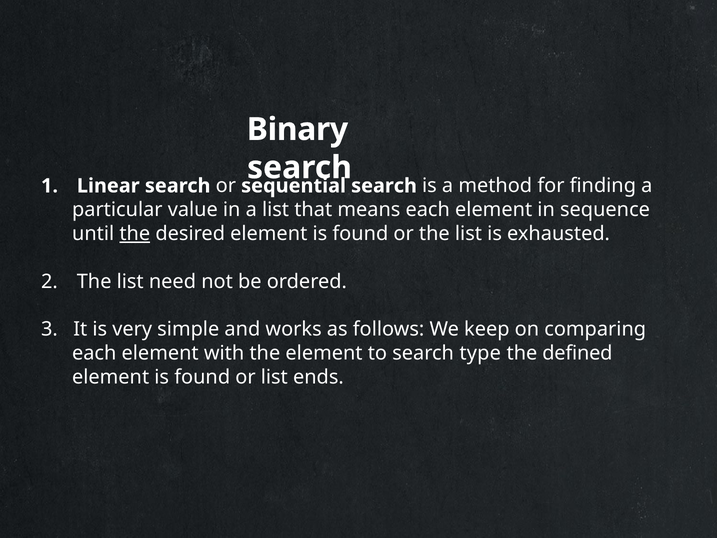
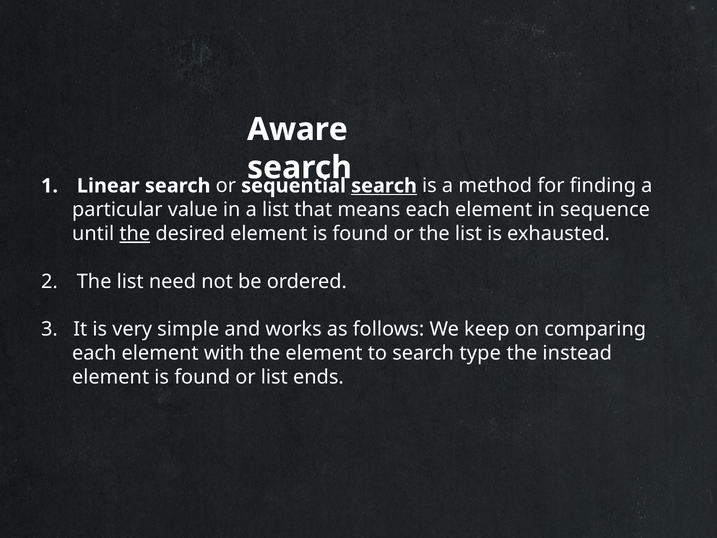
Binary: Binary -> Aware (297, 129)
search underline: none -> present (384, 186)
defined: defined -> instead (577, 353)
